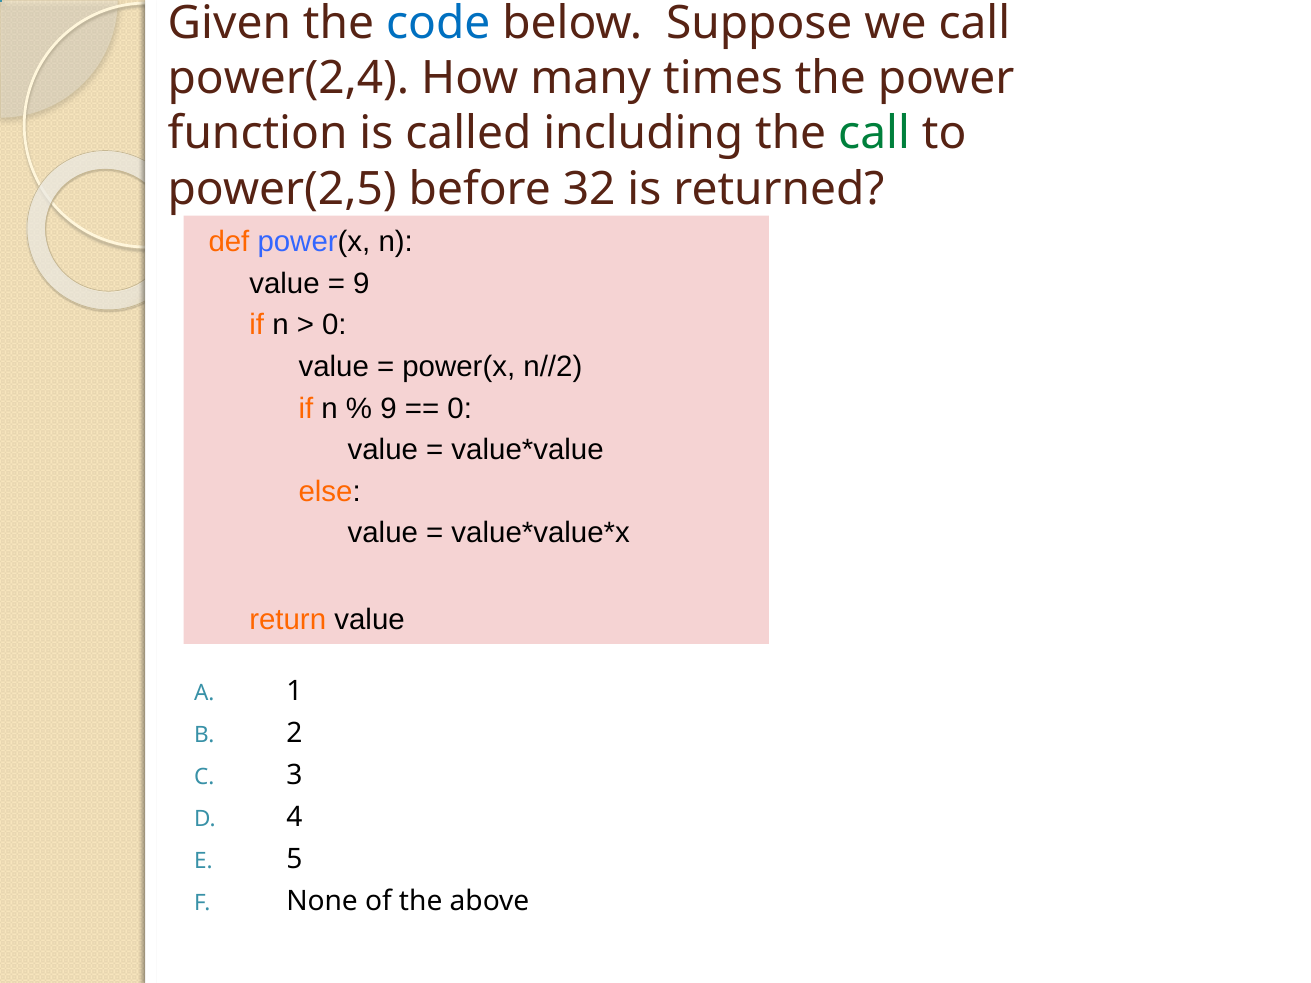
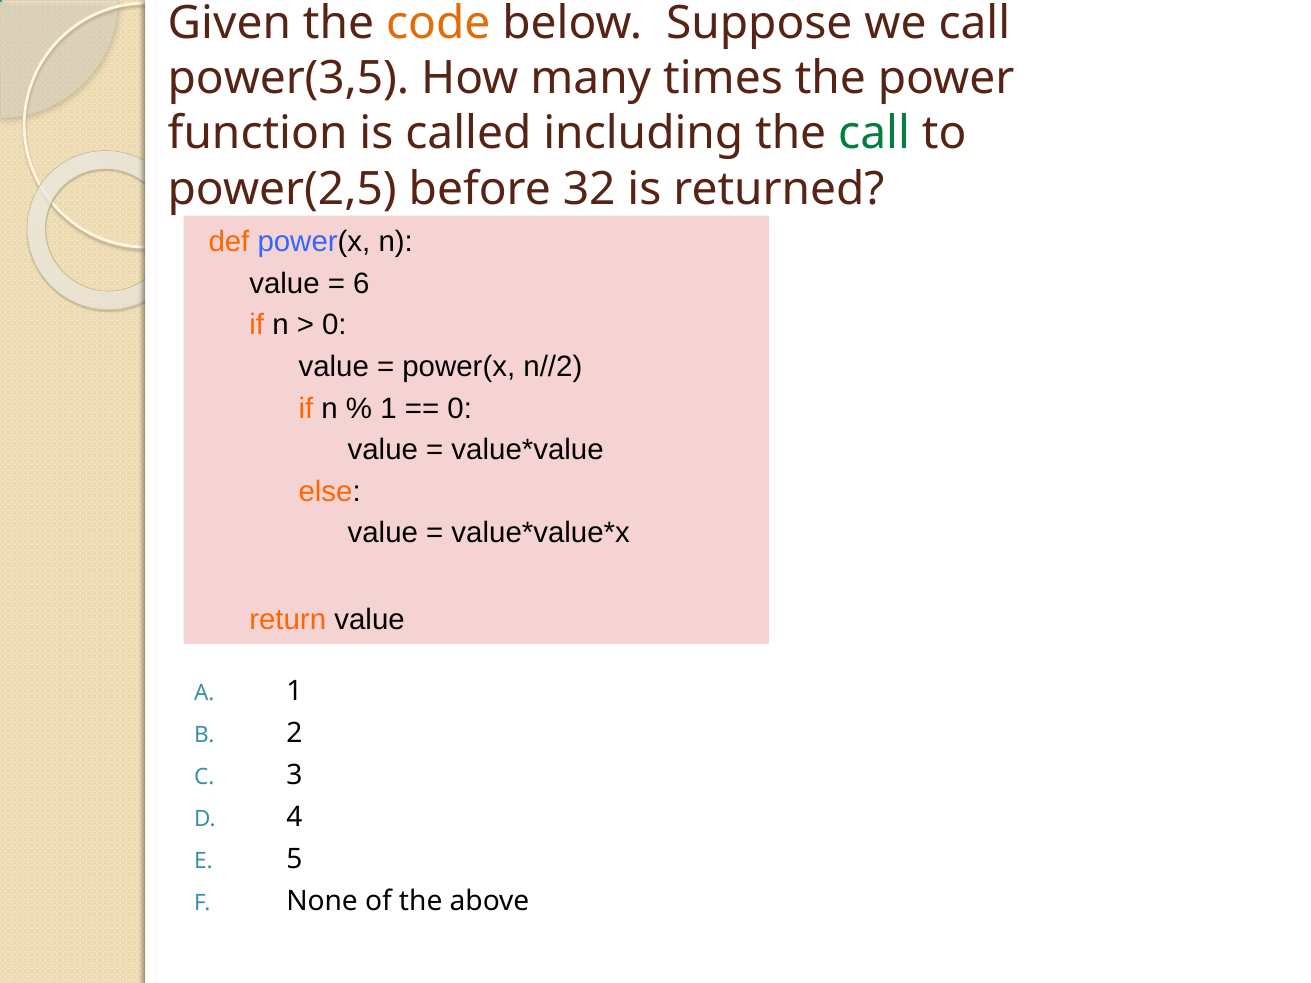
code colour: blue -> orange (438, 23)
power(2,4: power(2,4 -> power(3,5 (288, 78)
9: 9 -> 6 (361, 284)
9: 9 -> 1 (389, 408)
